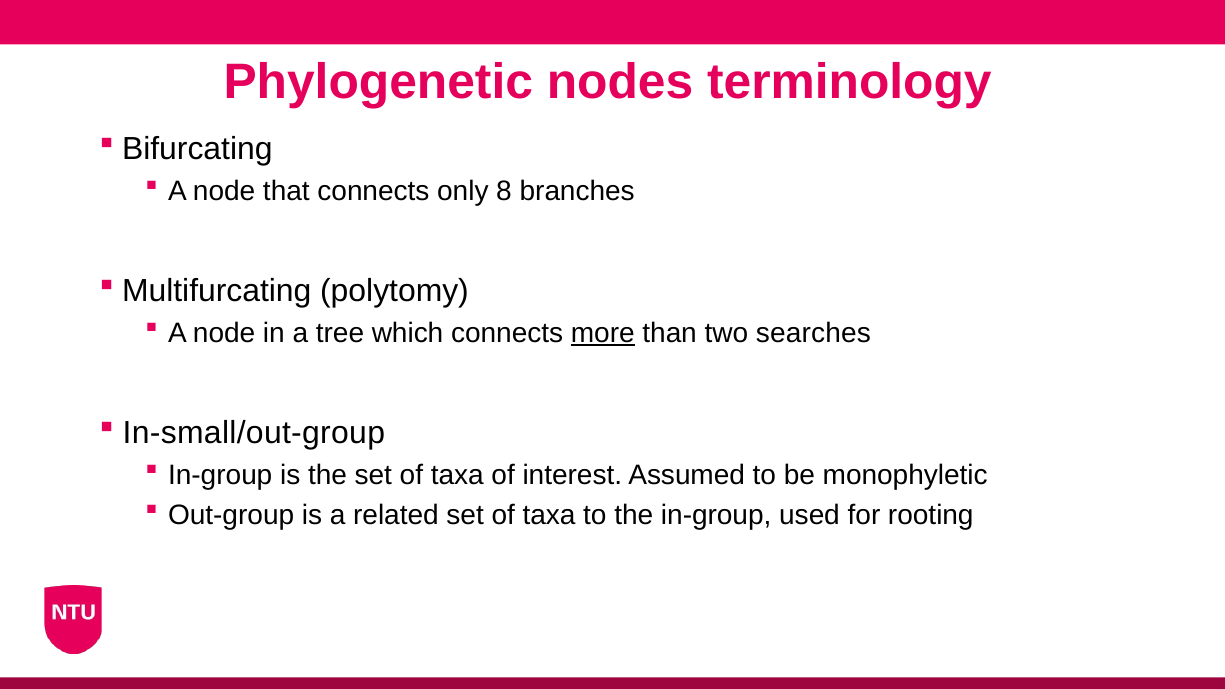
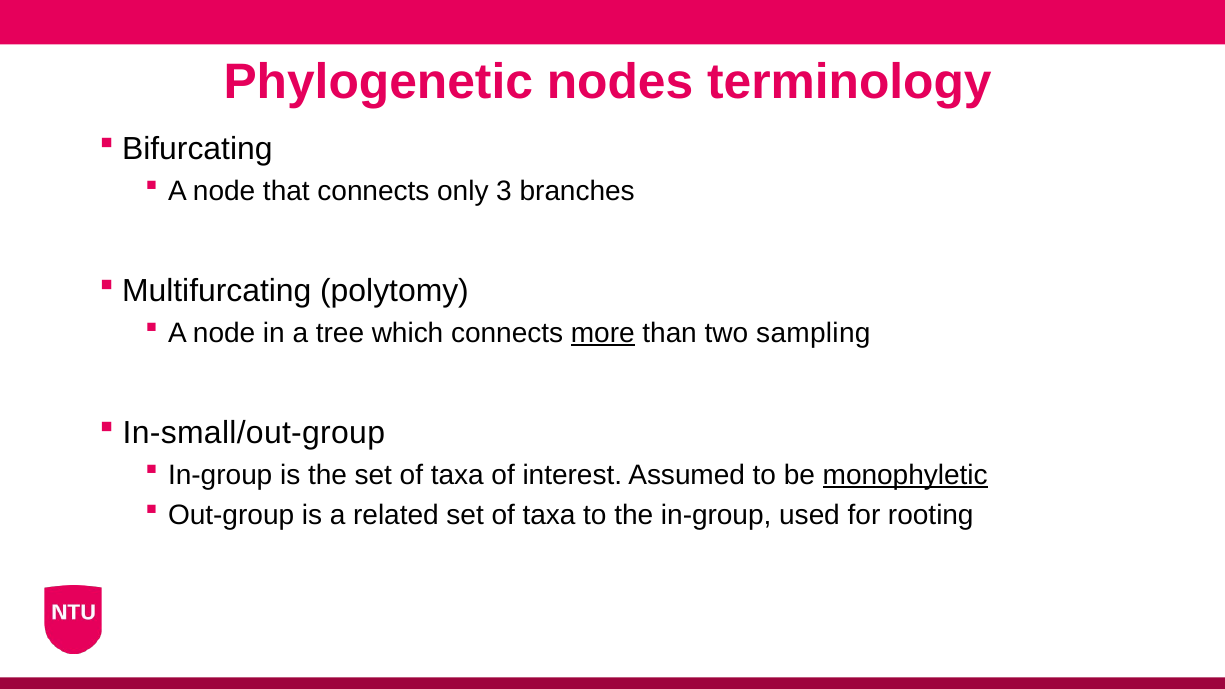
8: 8 -> 3 (504, 191)
searches: searches -> sampling (813, 333)
monophyletic underline: none -> present (905, 475)
